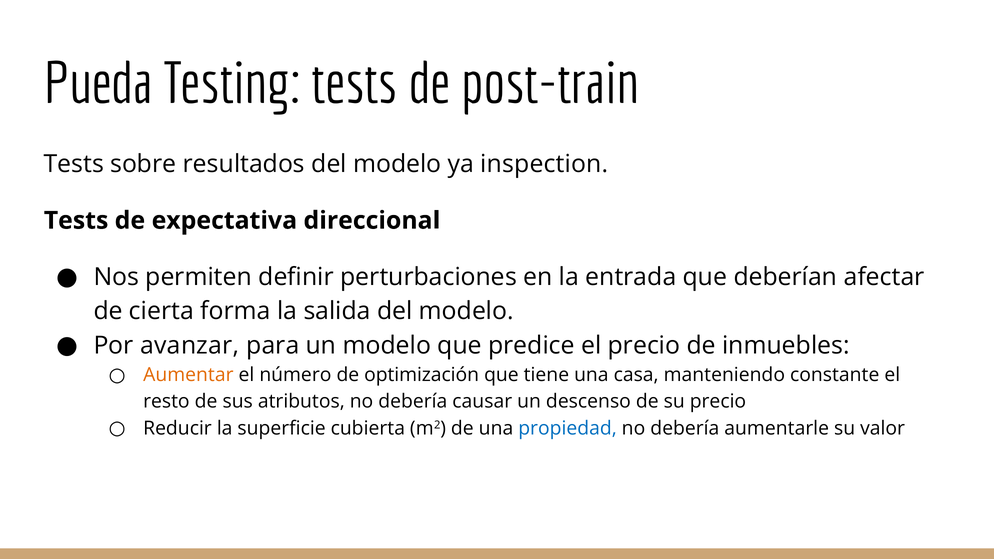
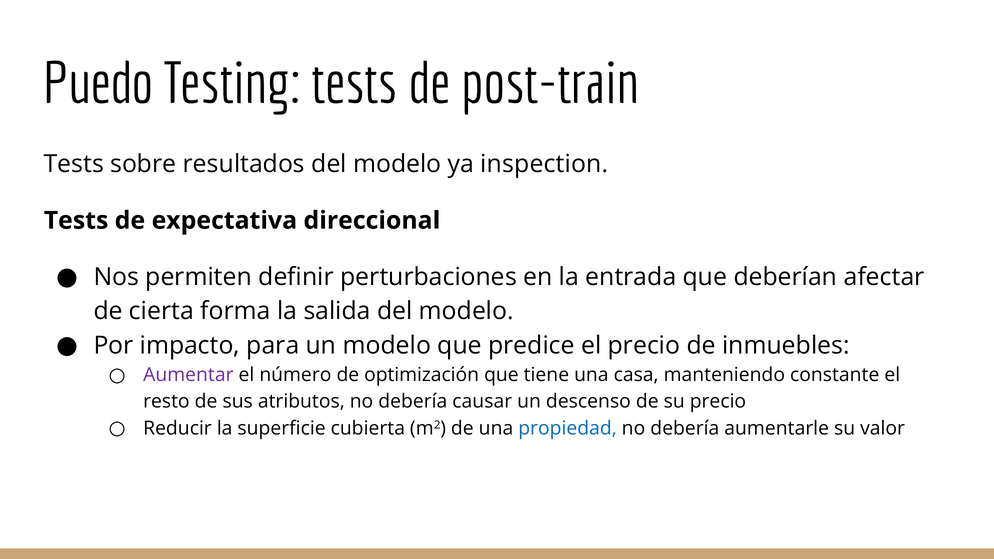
Pueda: Pueda -> Puedo (98, 84)
avanzar: avanzar -> impacto (190, 345)
Aumentar colour: orange -> purple (188, 375)
